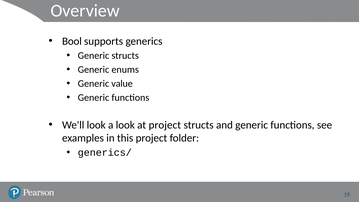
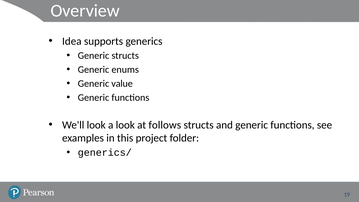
Bool: Bool -> Idea (72, 41)
at project: project -> follows (165, 125)
